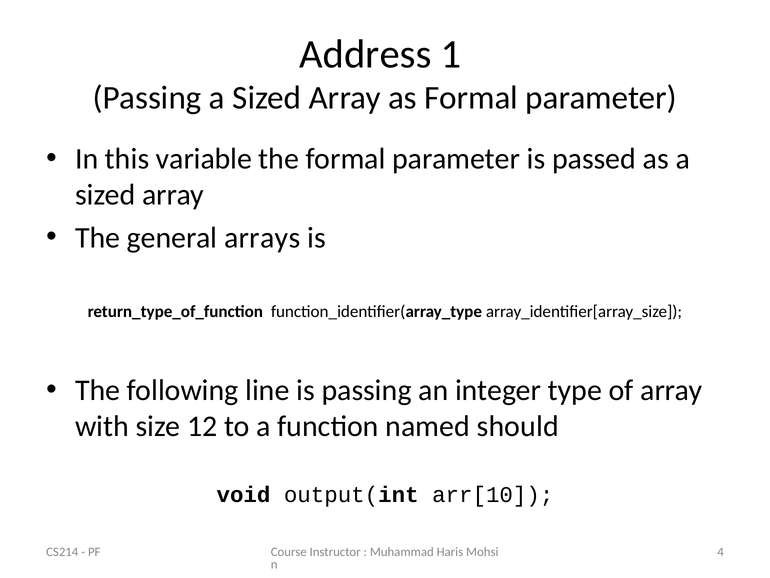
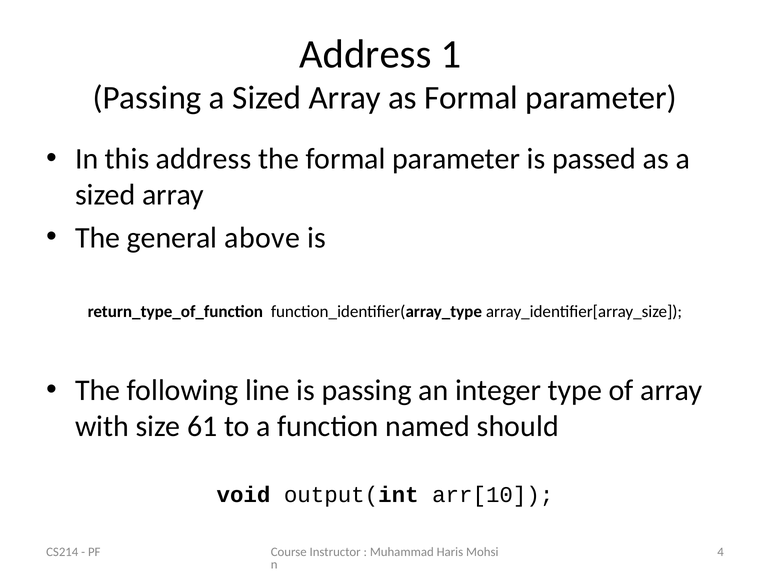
this variable: variable -> address (204, 159)
arrays: arrays -> above (262, 237)
12: 12 -> 61 (202, 426)
